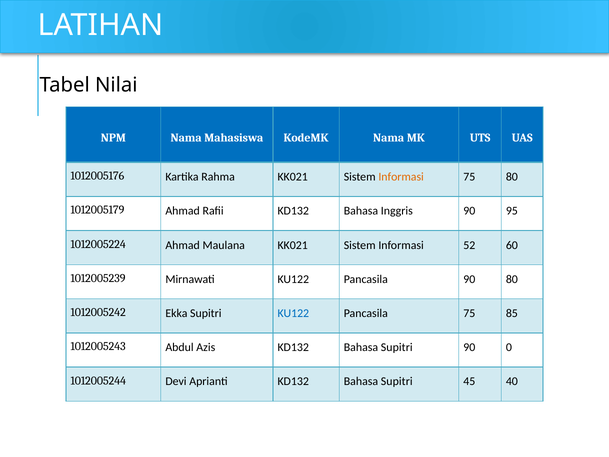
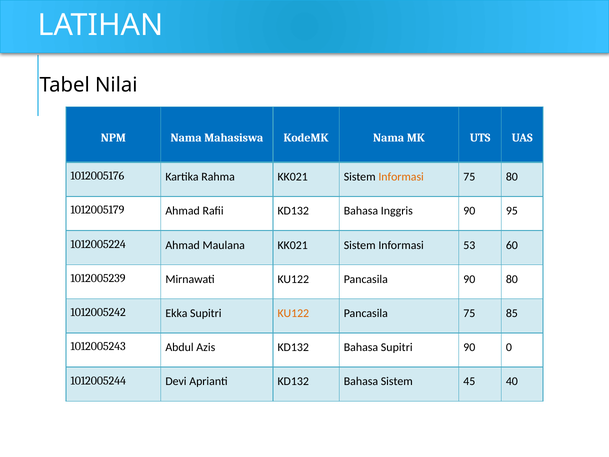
52: 52 -> 53 (469, 245)
KU122 colour: blue -> orange (293, 313)
Aprianti KD132 Bahasa Supitri: Supitri -> Sistem (397, 381)
